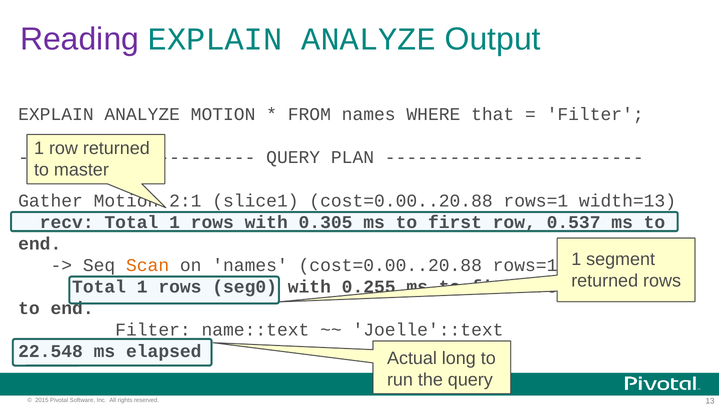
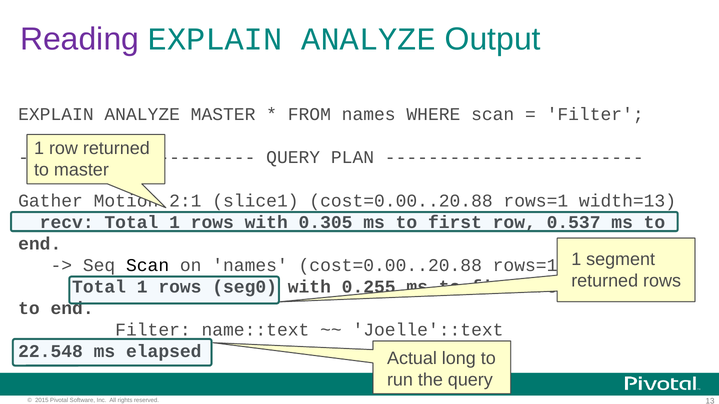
ANALYZE MOTION: MOTION -> MASTER (223, 115)
WHERE that: that -> scan (493, 115)
Scan colour: orange -> black (148, 266)
